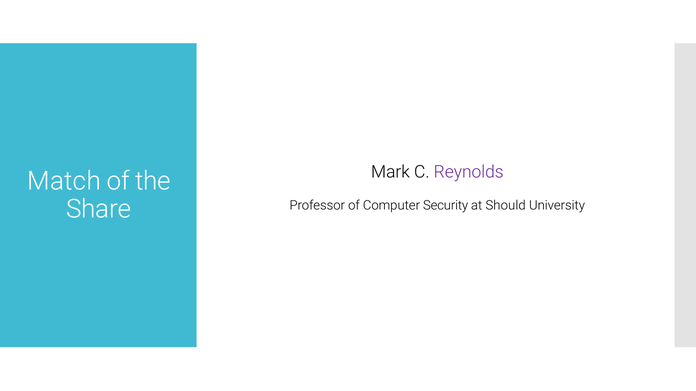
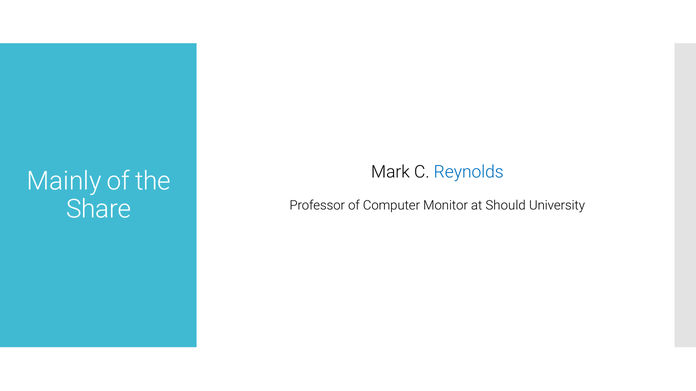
Reynolds colour: purple -> blue (469, 172)
Match: Match -> Mainly (64, 181)
Security: Security -> Monitor (446, 206)
